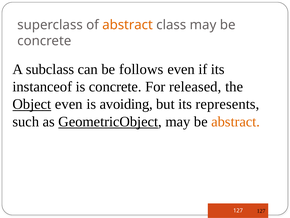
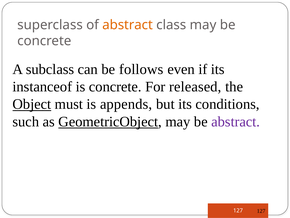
Object even: even -> must (69, 104)
avoiding: avoiding -> appends (126, 104)
represents: represents -> conditions (228, 104)
abstract colour: orange -> purple (236, 121)
